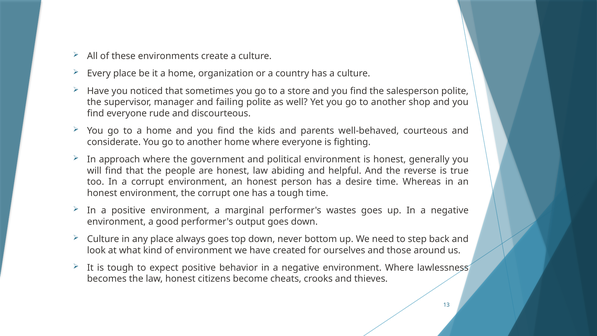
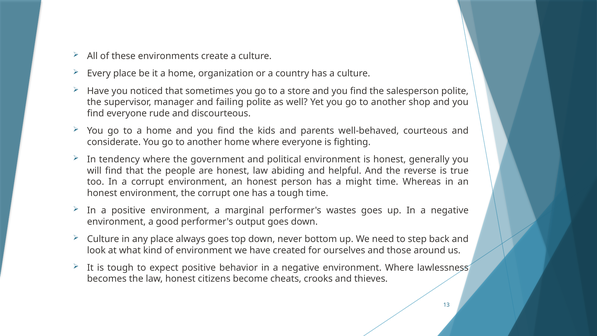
approach: approach -> tendency (119, 159)
desire: desire -> might (359, 182)
